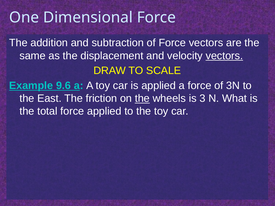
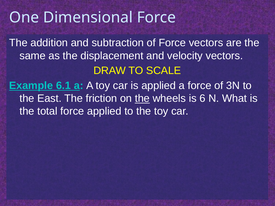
vectors underline: present -> none (224, 56)
9.6: 9.6 -> 6.1 (63, 86)
3: 3 -> 6 (202, 99)
